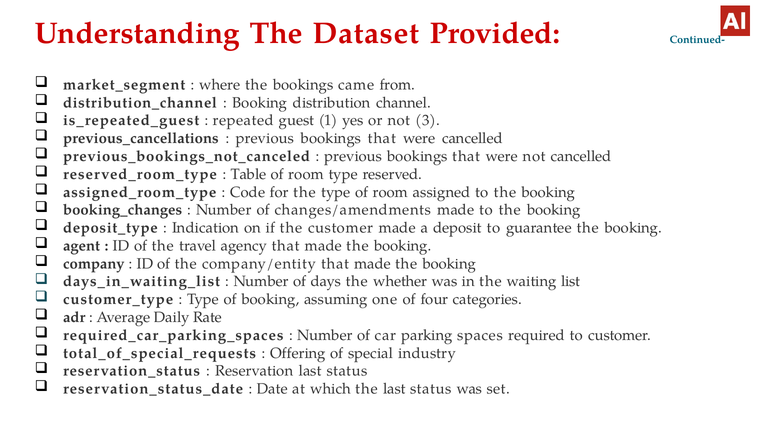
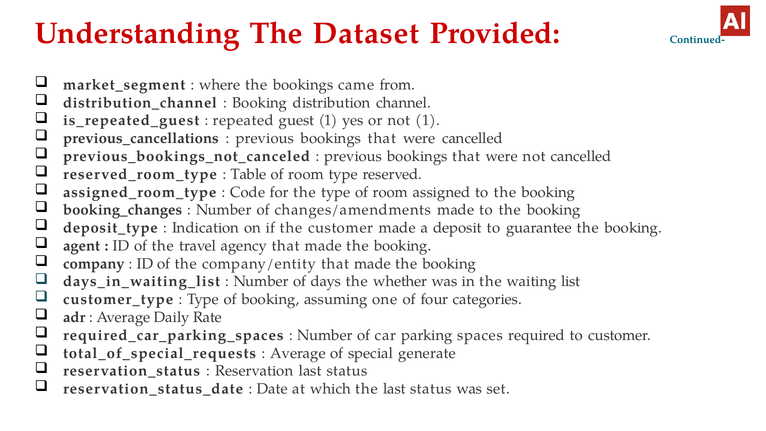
not 3: 3 -> 1 (428, 121)
Offering: Offering -> Average (298, 353)
industry: industry -> generate (427, 353)
